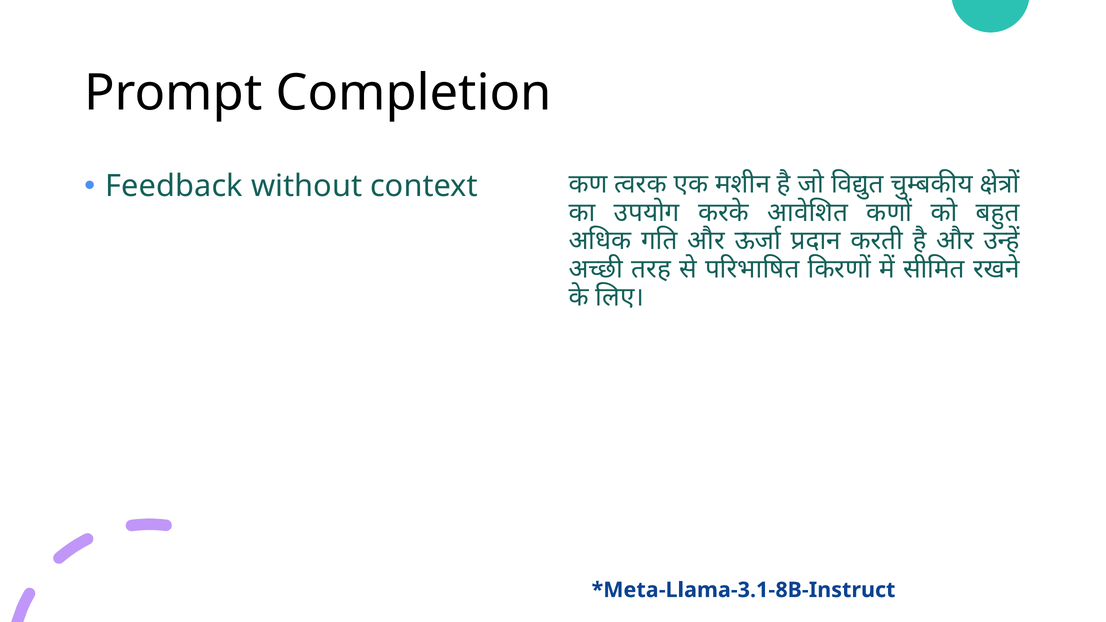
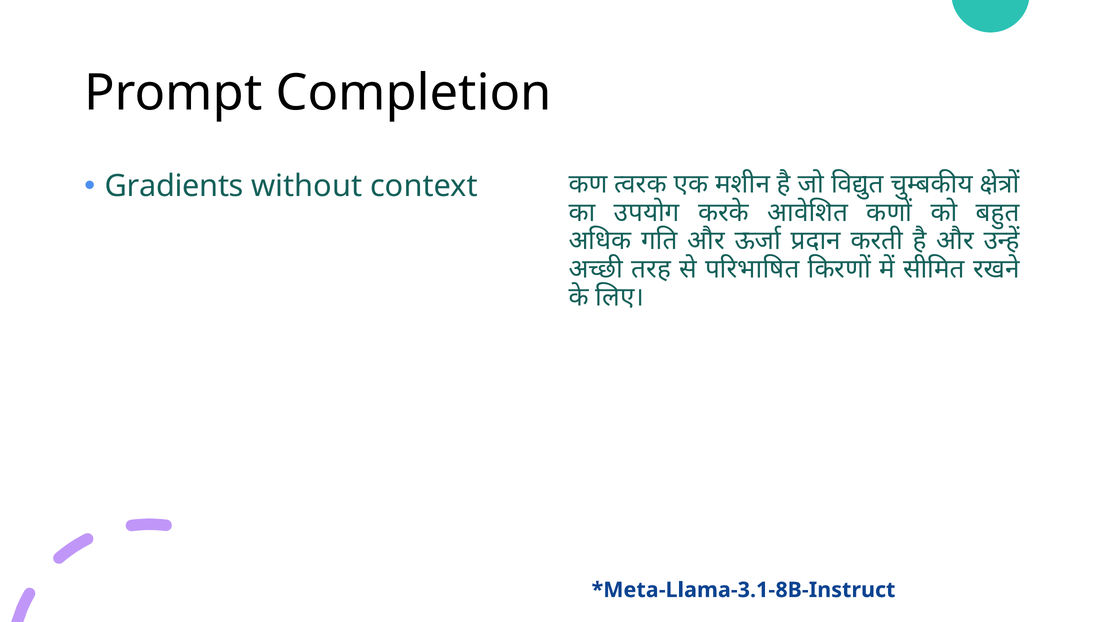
Feedback: Feedback -> Gradients (174, 186)
